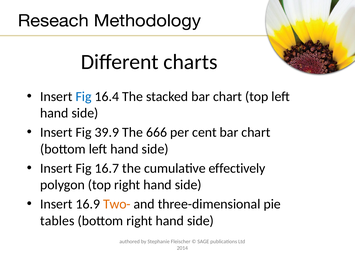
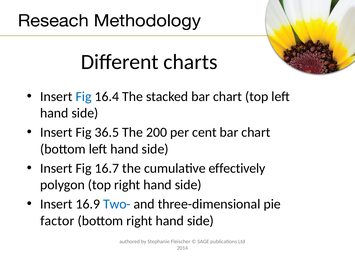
39.9: 39.9 -> 36.5 (107, 133)
666: 666 -> 200 (157, 133)
Two- colour: orange -> blue (117, 204)
tables: tables -> factor (57, 221)
